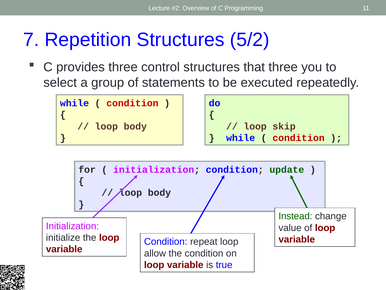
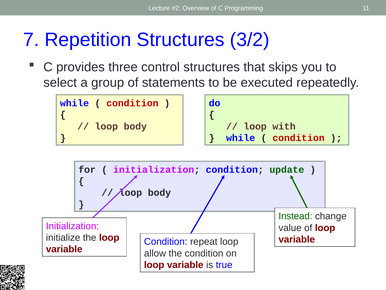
5/2: 5/2 -> 3/2 (250, 40)
that three: three -> skips (283, 67)
skip: skip -> with (284, 126)
